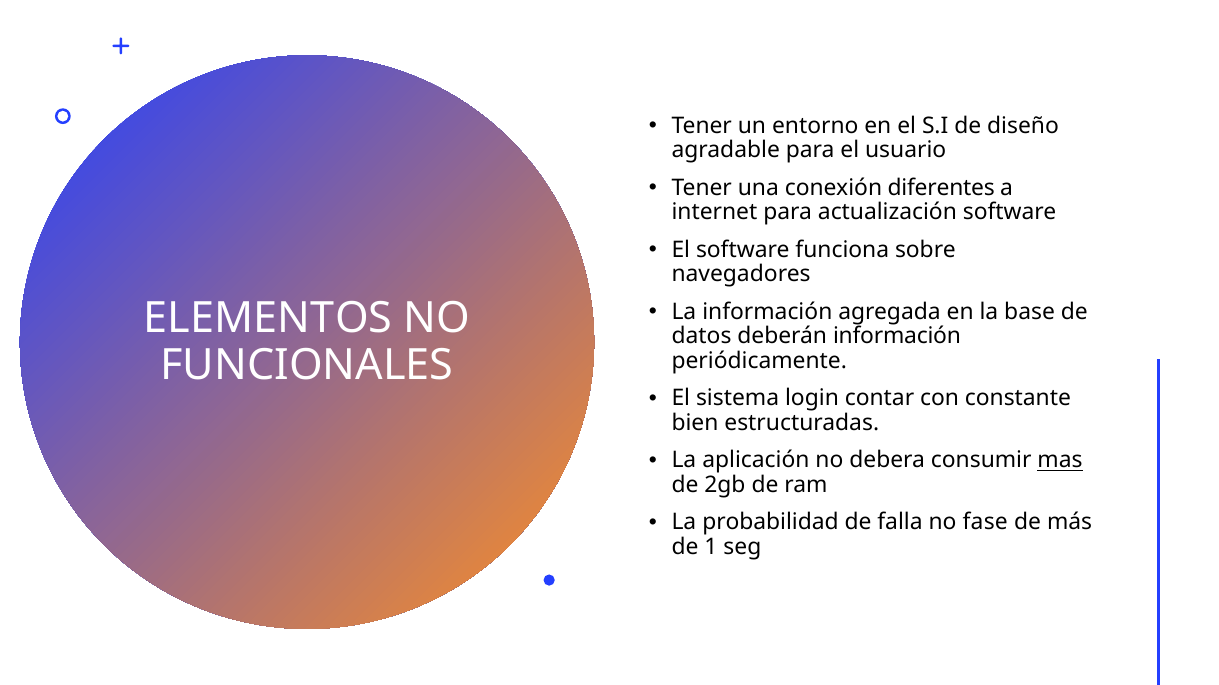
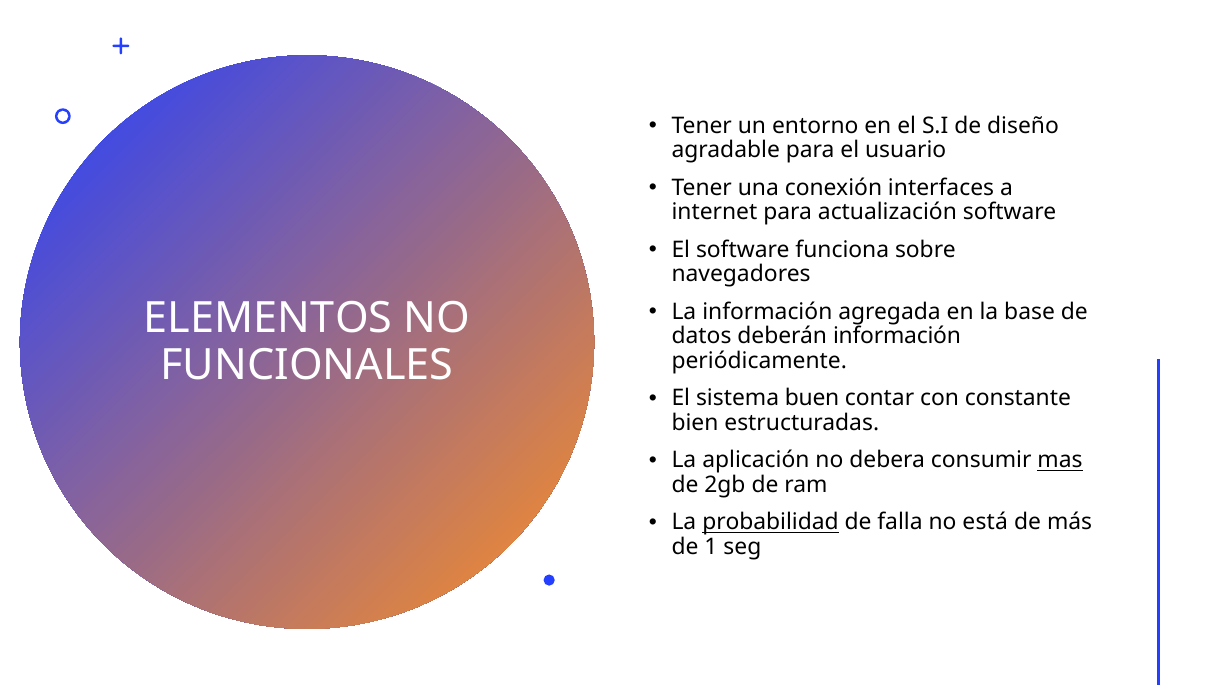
diferentes: diferentes -> interfaces (941, 188)
login: login -> buen (812, 399)
probabilidad underline: none -> present (770, 523)
fase: fase -> está (985, 523)
